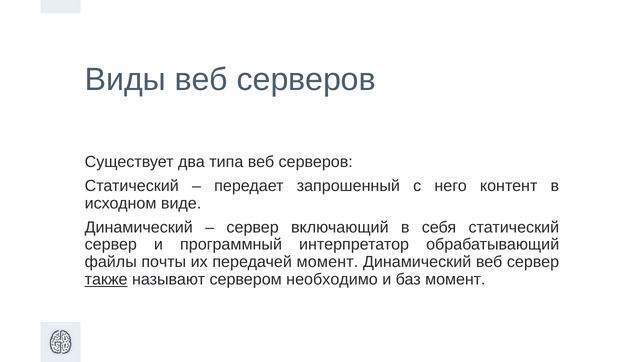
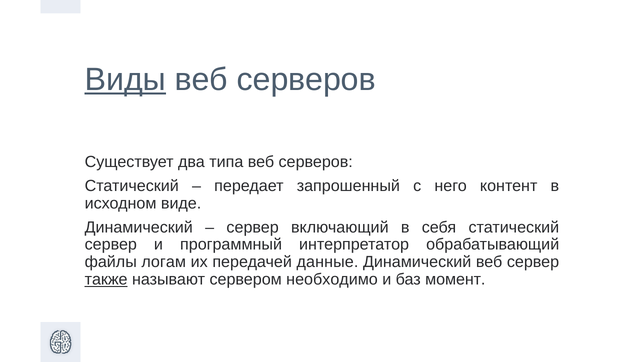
Виды underline: none -> present (125, 80)
почты: почты -> логам (164, 262)
передачей момент: момент -> данные (327, 262)
